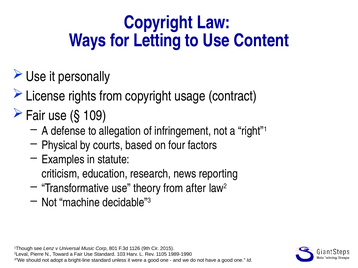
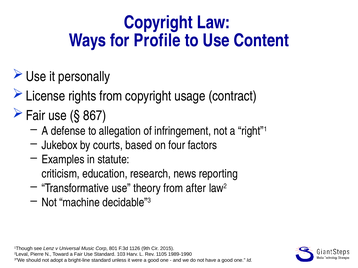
Letting: Letting -> Profile (157, 41)
109: 109 -> 867 (95, 116)
Physical: Physical -> Jukebox (60, 145)
